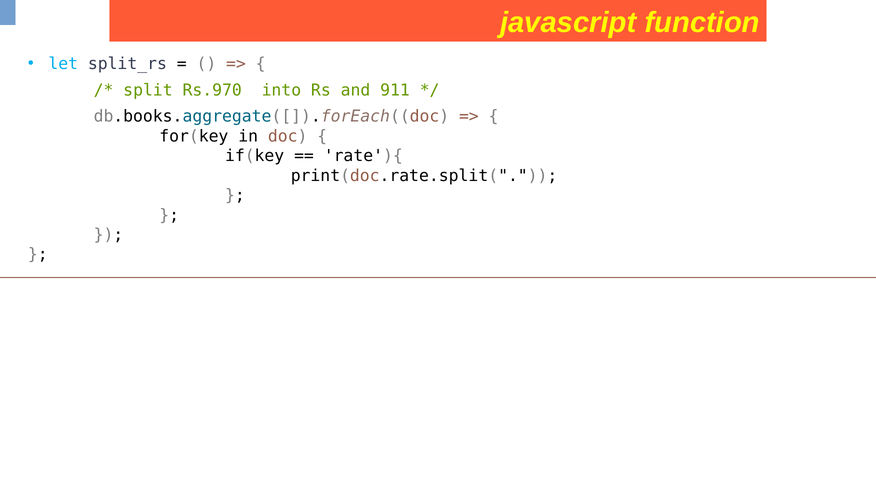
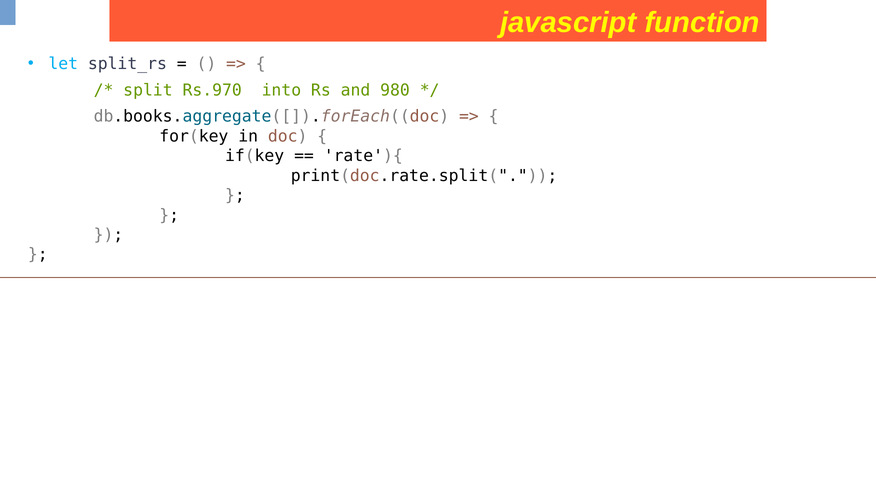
911: 911 -> 980 (395, 90)
